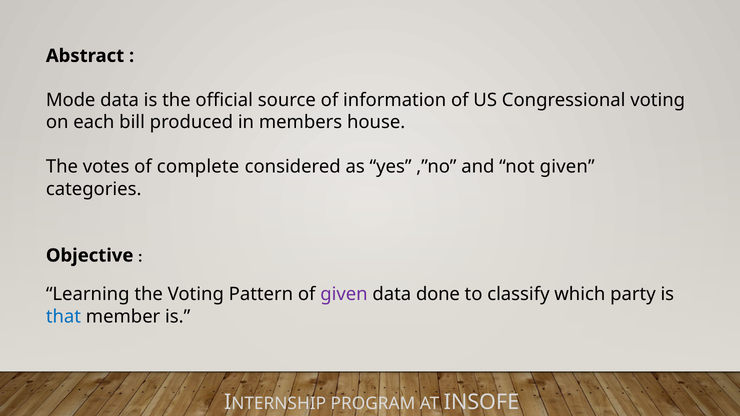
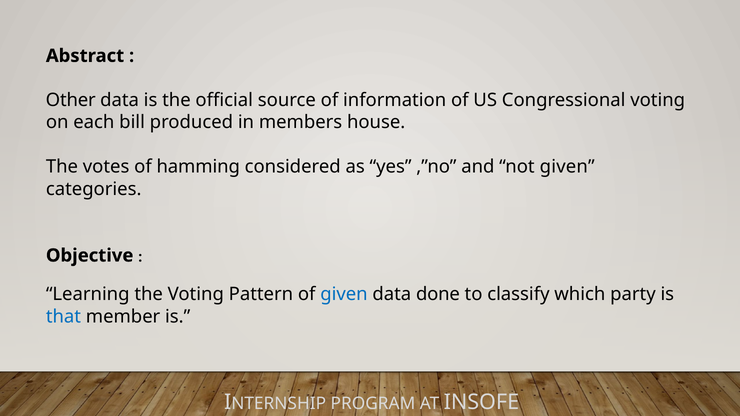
Mode: Mode -> Other (71, 100)
complete: complete -> hamming (198, 167)
given colour: purple -> blue (344, 295)
